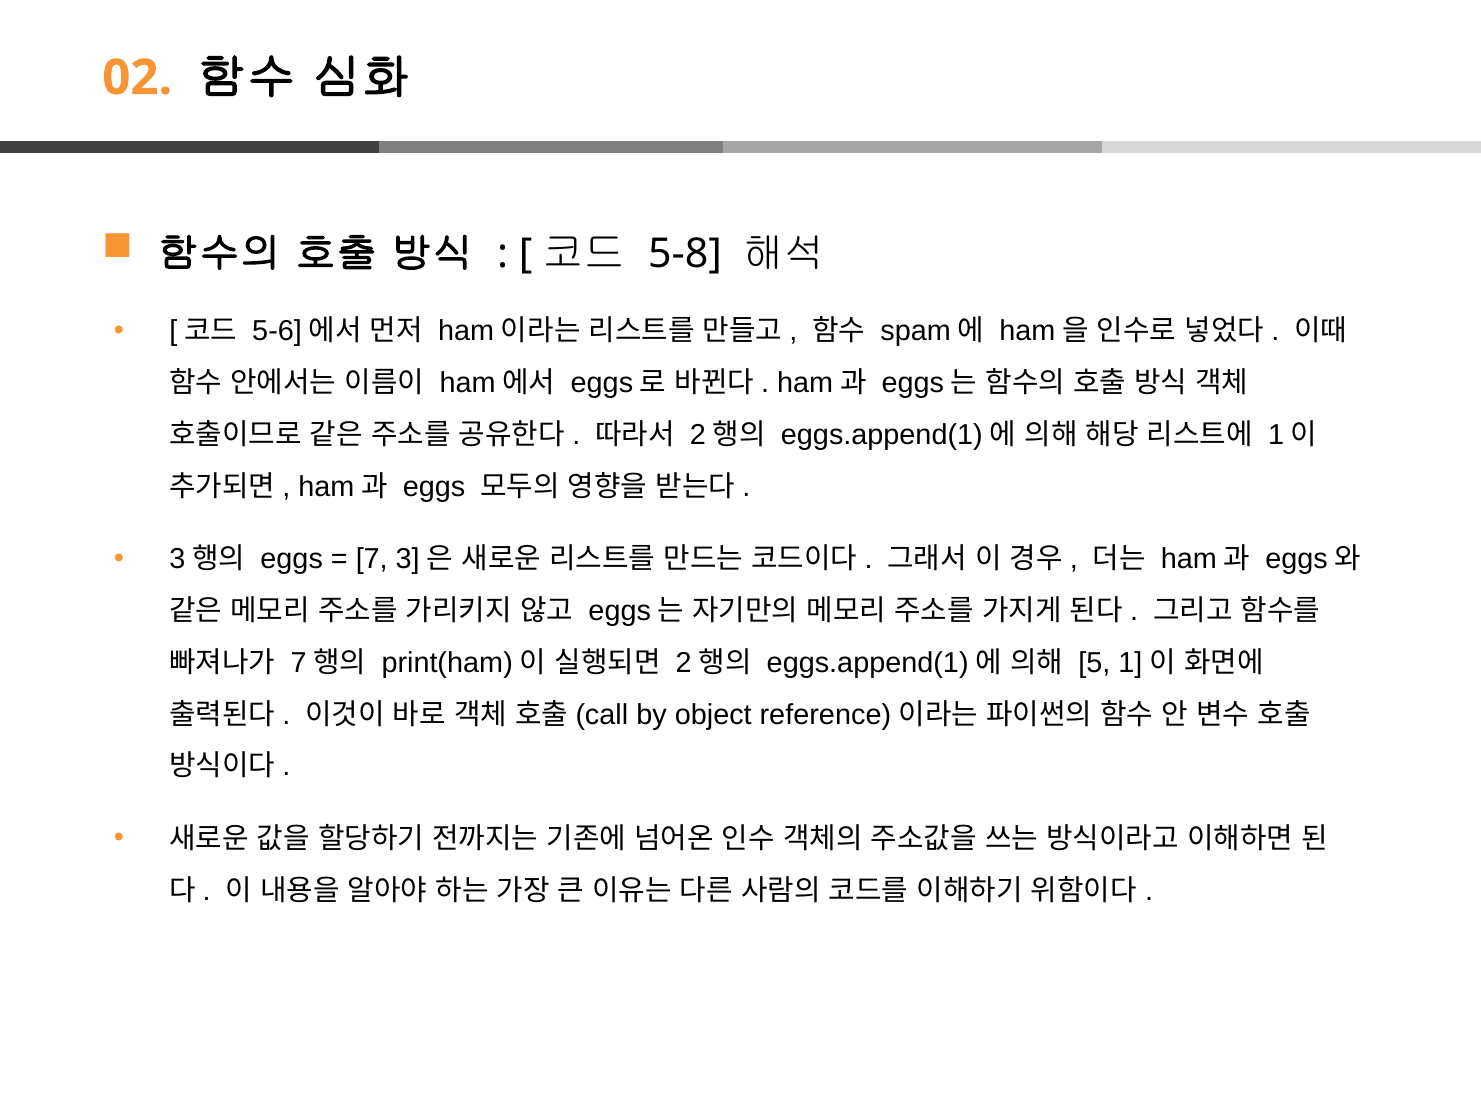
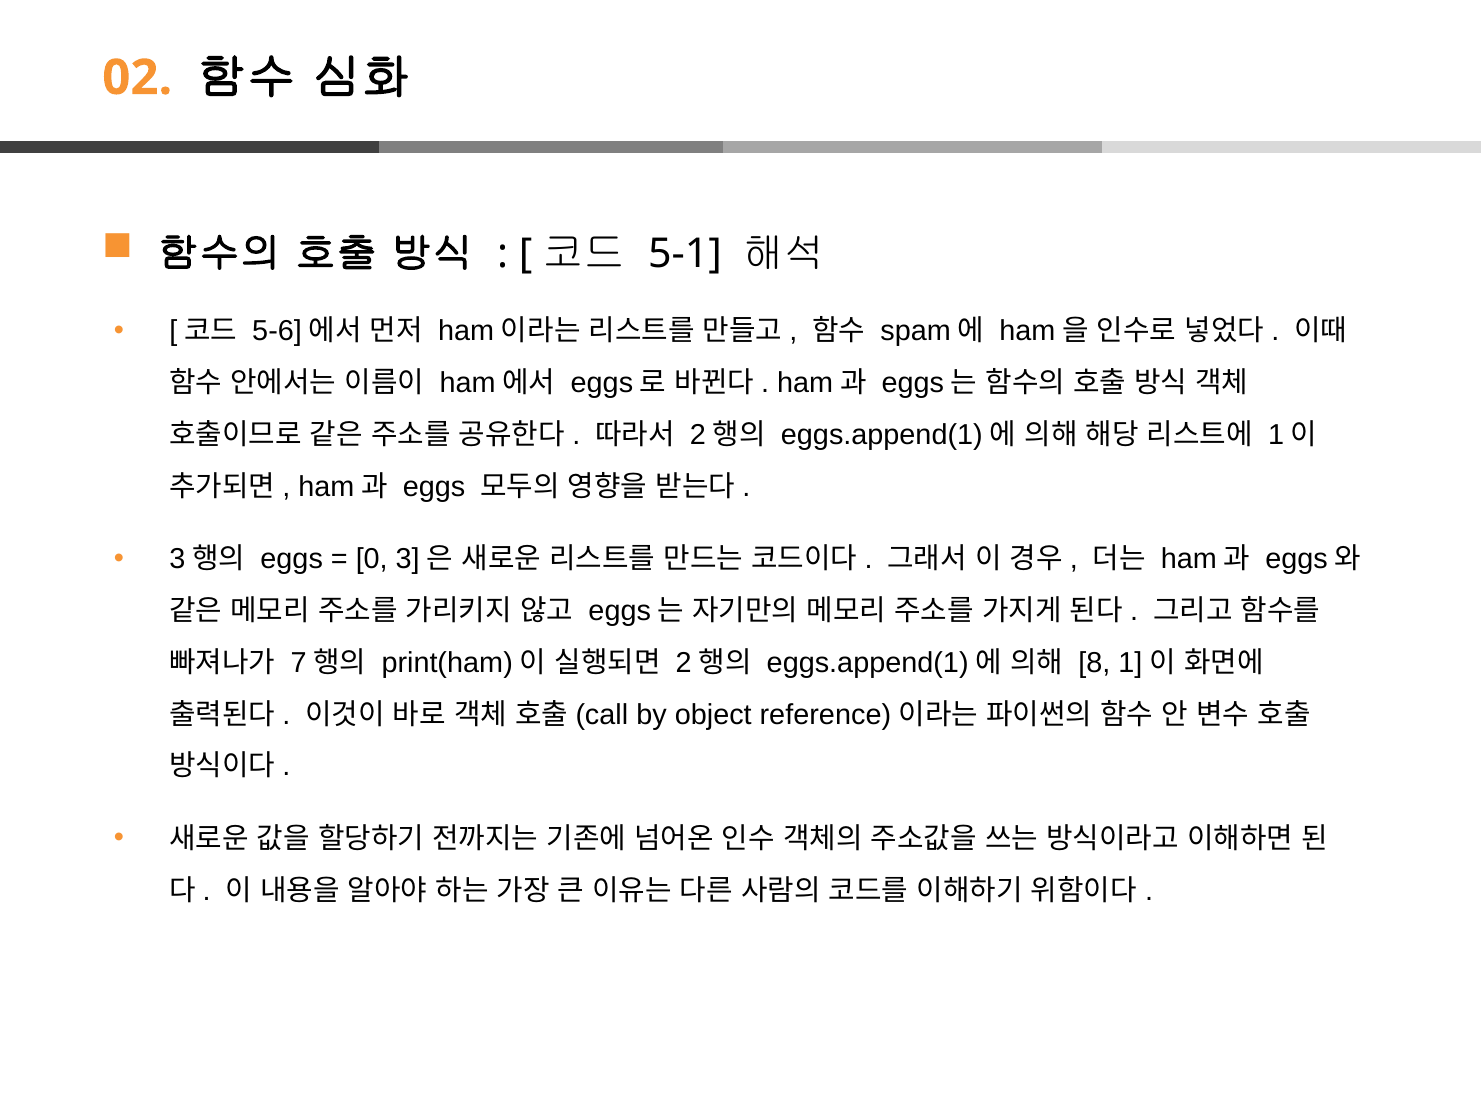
5-8: 5-8 -> 5-1 (685, 253)
7: 7 -> 0 (372, 559)
5: 5 -> 8 (1094, 663)
